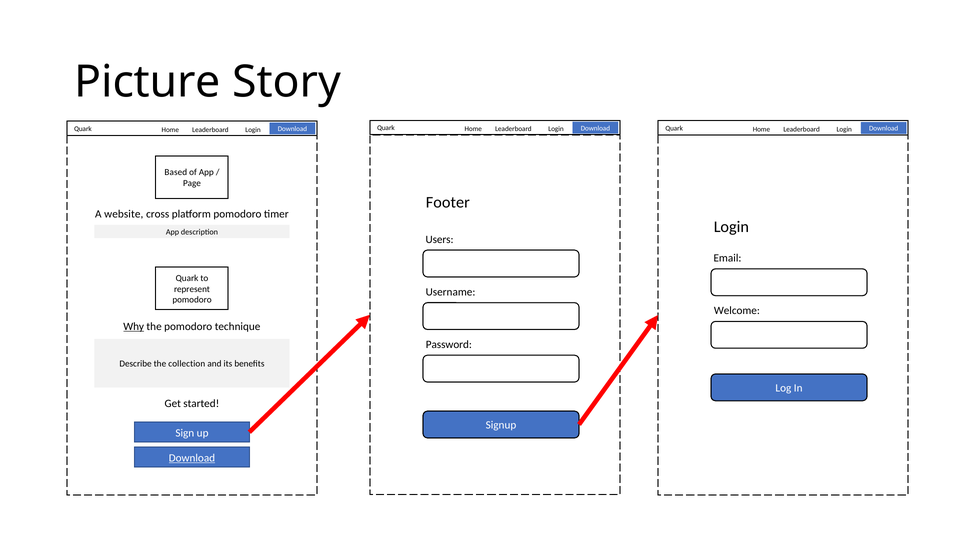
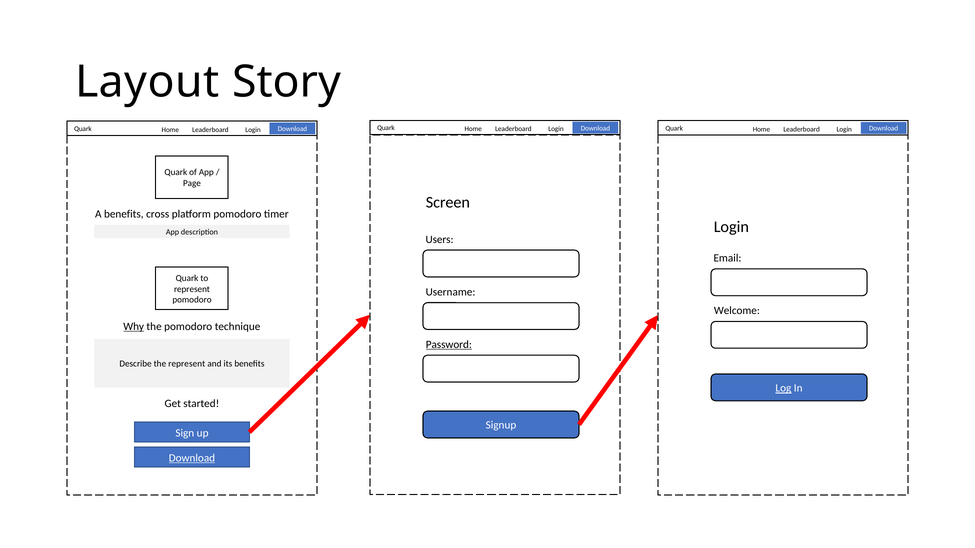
Picture: Picture -> Layout (147, 82)
Based: Based -> Quark (176, 172)
Footer: Footer -> Screen (448, 202)
A website: website -> benefits (124, 214)
Password underline: none -> present (449, 345)
the collection: collection -> represent (187, 364)
Log underline: none -> present (783, 388)
